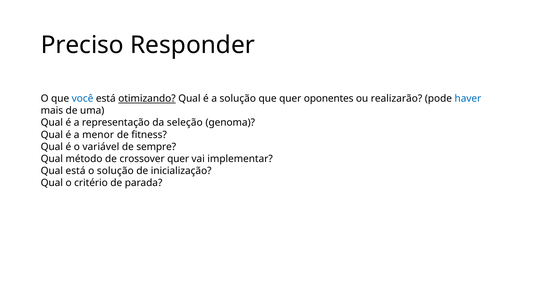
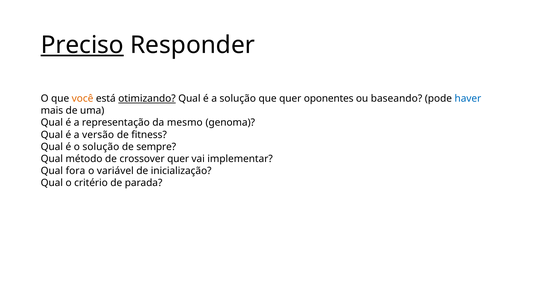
Preciso underline: none -> present (82, 45)
você colour: blue -> orange (83, 99)
realizarão: realizarão -> baseando (396, 99)
seleção: seleção -> mesmo (185, 123)
menor: menor -> versão (98, 135)
o variável: variável -> solução (101, 147)
Qual está: está -> fora (75, 171)
o solução: solução -> variável (115, 171)
